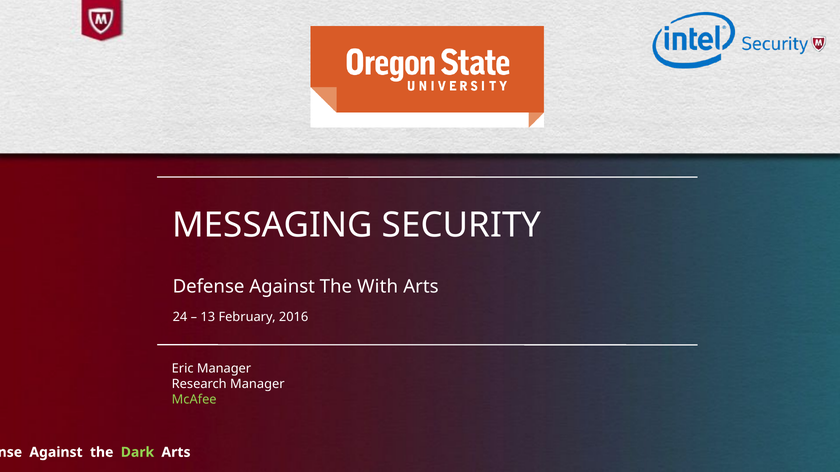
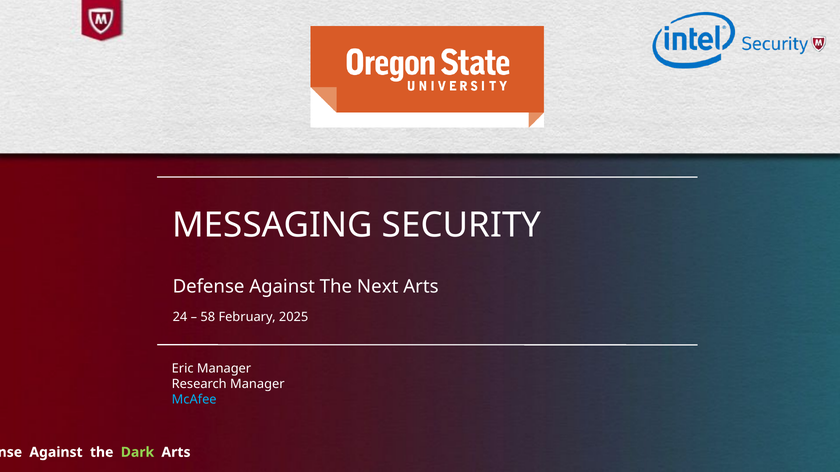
With: With -> Next (378, 287)
13: 13 -> 58 (208, 317)
2016: 2016 -> 2025 (294, 317)
McAfee colour: light green -> light blue (194, 400)
